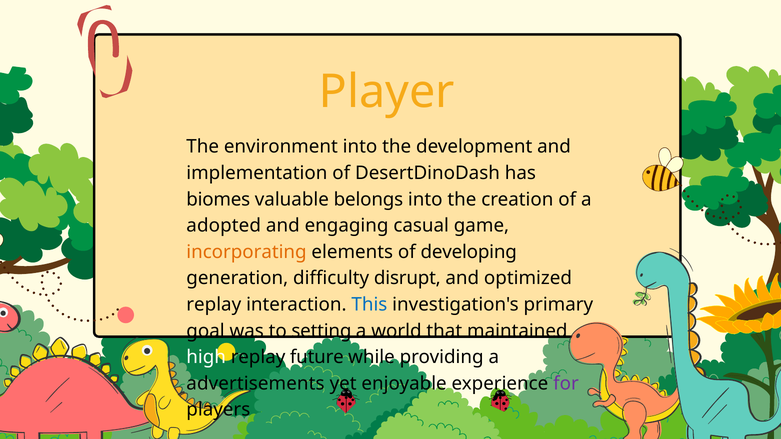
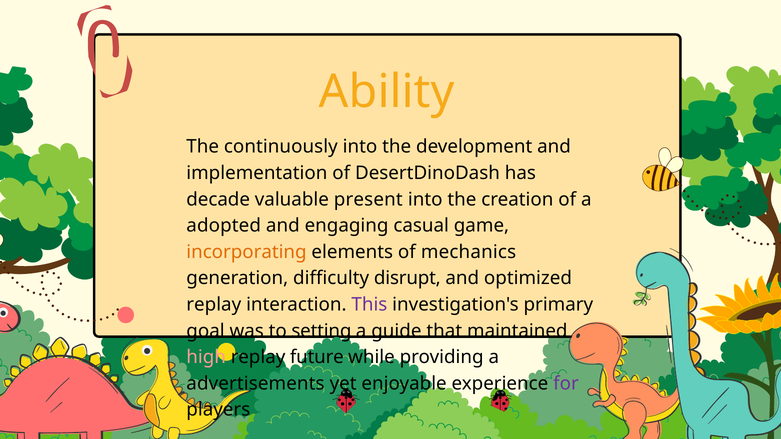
Player: Player -> Ability (387, 92)
environment: environment -> continuously (281, 147)
biomes: biomes -> decade (218, 200)
belongs: belongs -> present (368, 200)
developing: developing -> mechanics (469, 252)
This colour: blue -> purple (369, 305)
world: world -> guide (396, 331)
high colour: white -> pink (206, 357)
